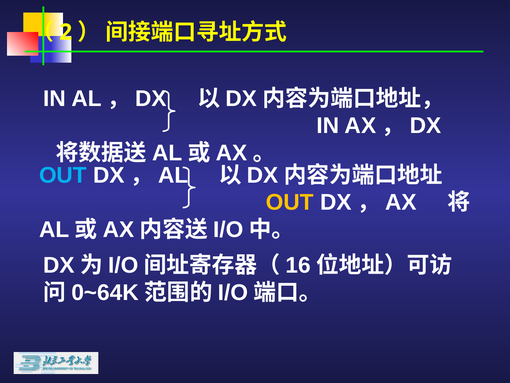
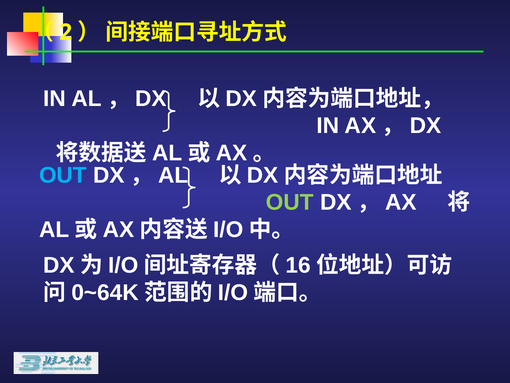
OUT colour: yellow -> light green (290, 202)
